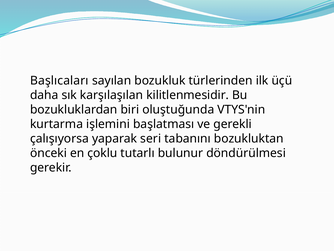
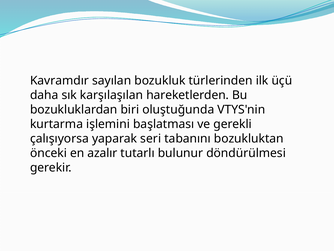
Başlıcaları: Başlıcaları -> Kavramdır (59, 80)
kilitlenmesidir: kilitlenmesidir -> hareketlerden (188, 95)
çoklu: çoklu -> azalır (102, 153)
